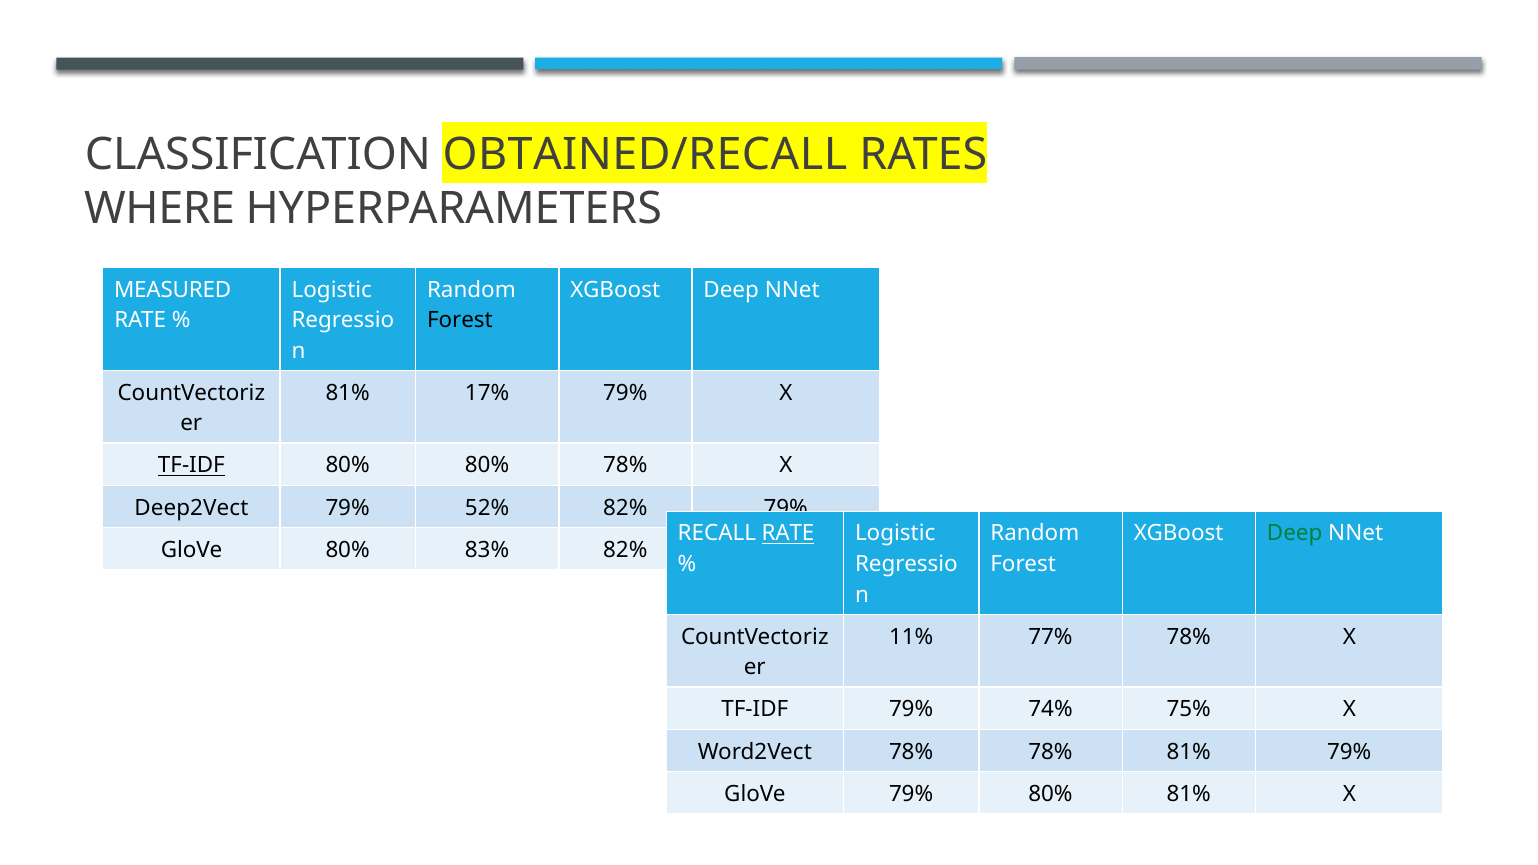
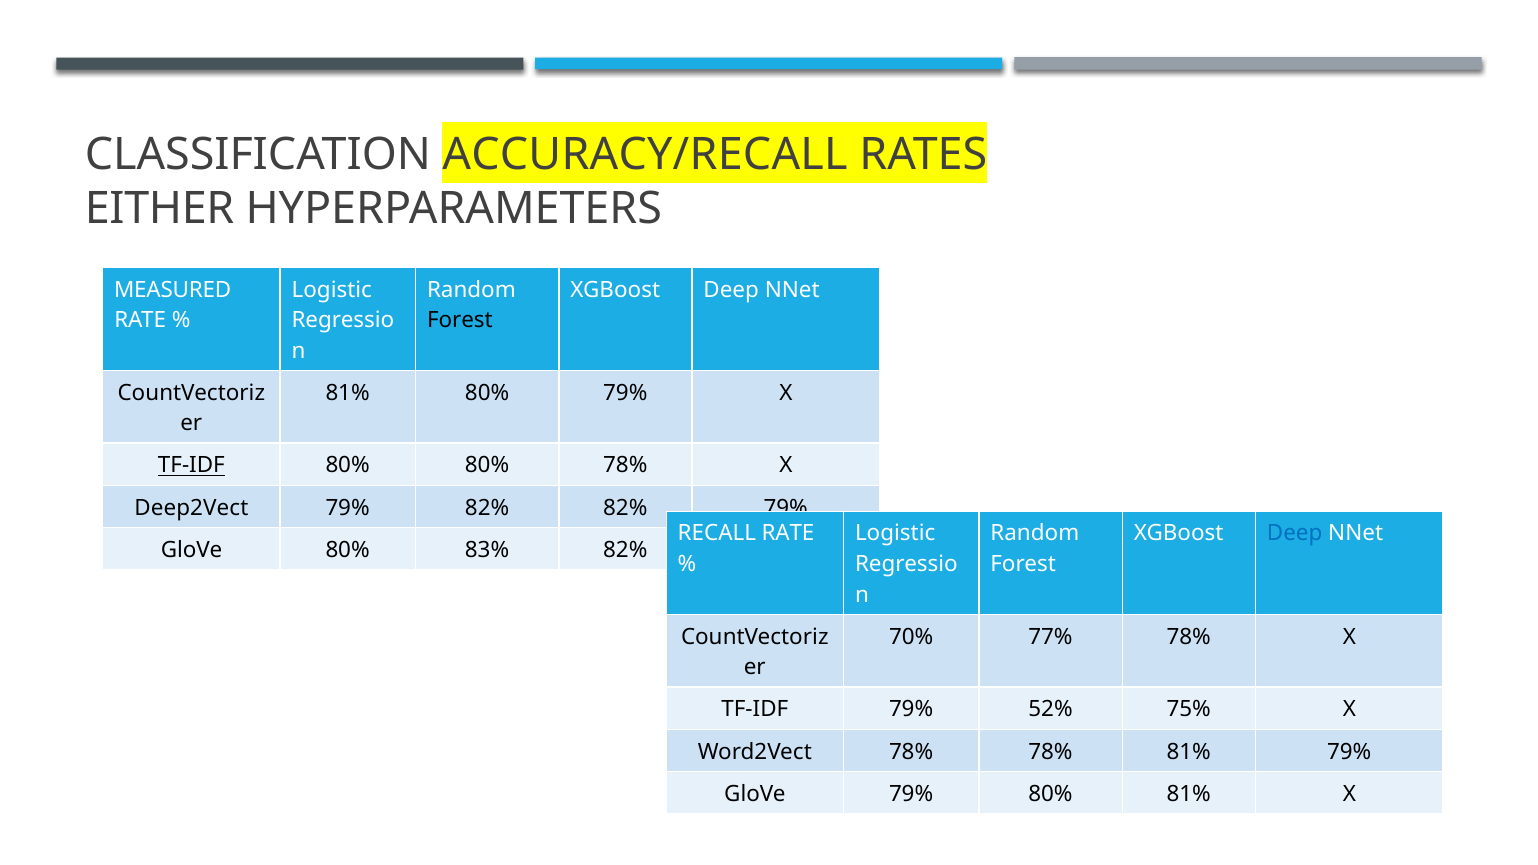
OBTAINED/RECALL: OBTAINED/RECALL -> ACCURACY/RECALL (645, 155)
WHERE: WHERE -> EITHER (160, 209)
81% 17%: 17% -> 80% (487, 393)
79% 52%: 52% -> 82% (487, 508)
RATE underline: present -> none (788, 534)
Deep colour: green -> blue (1295, 534)
11%: 11% -> 70% (911, 637)
74%: 74% -> 52% (1051, 710)
